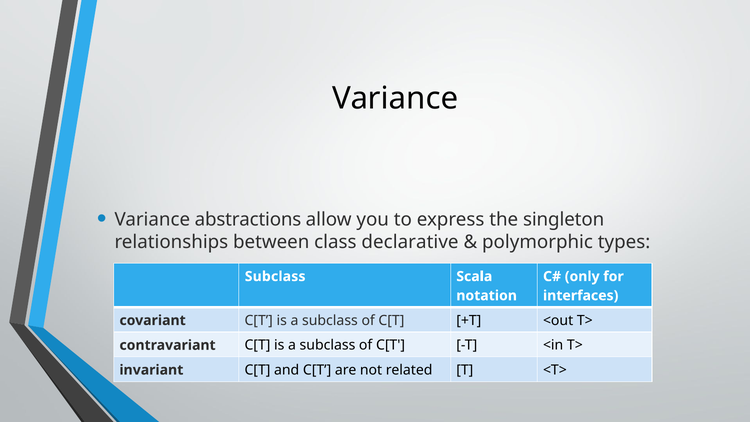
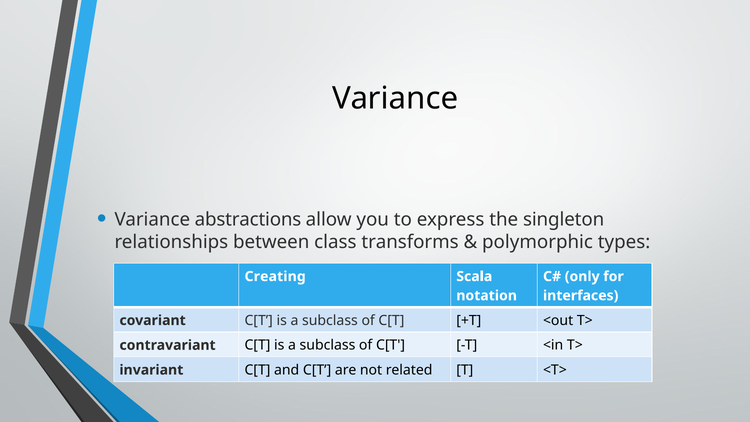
declarative: declarative -> transforms (410, 242)
Subclass: Subclass -> Creating (275, 276)
